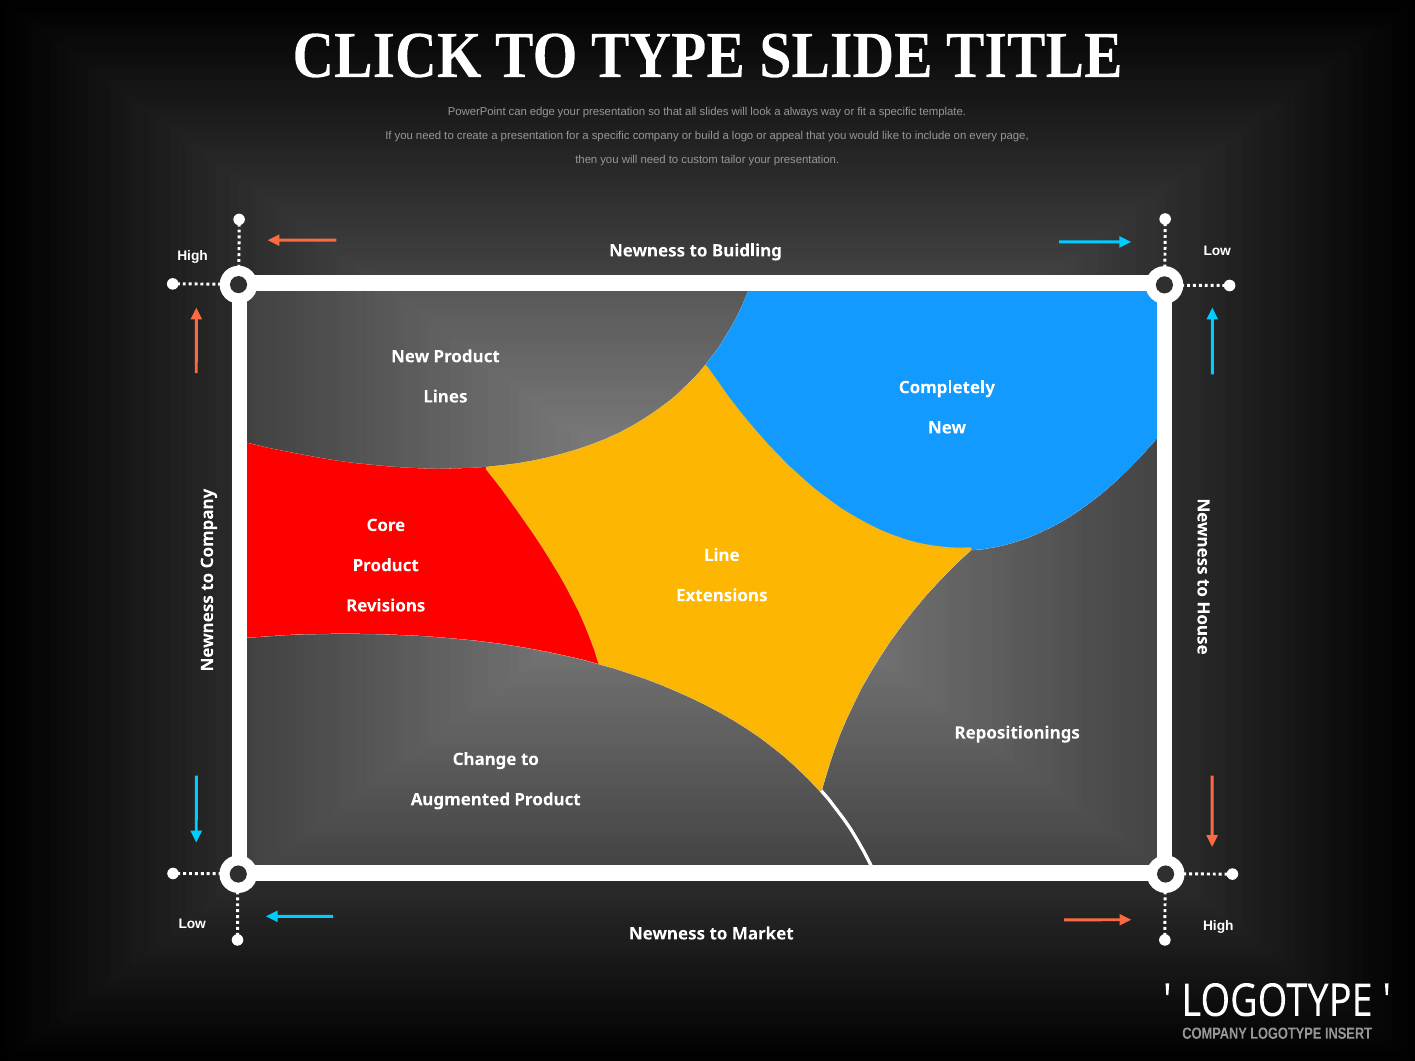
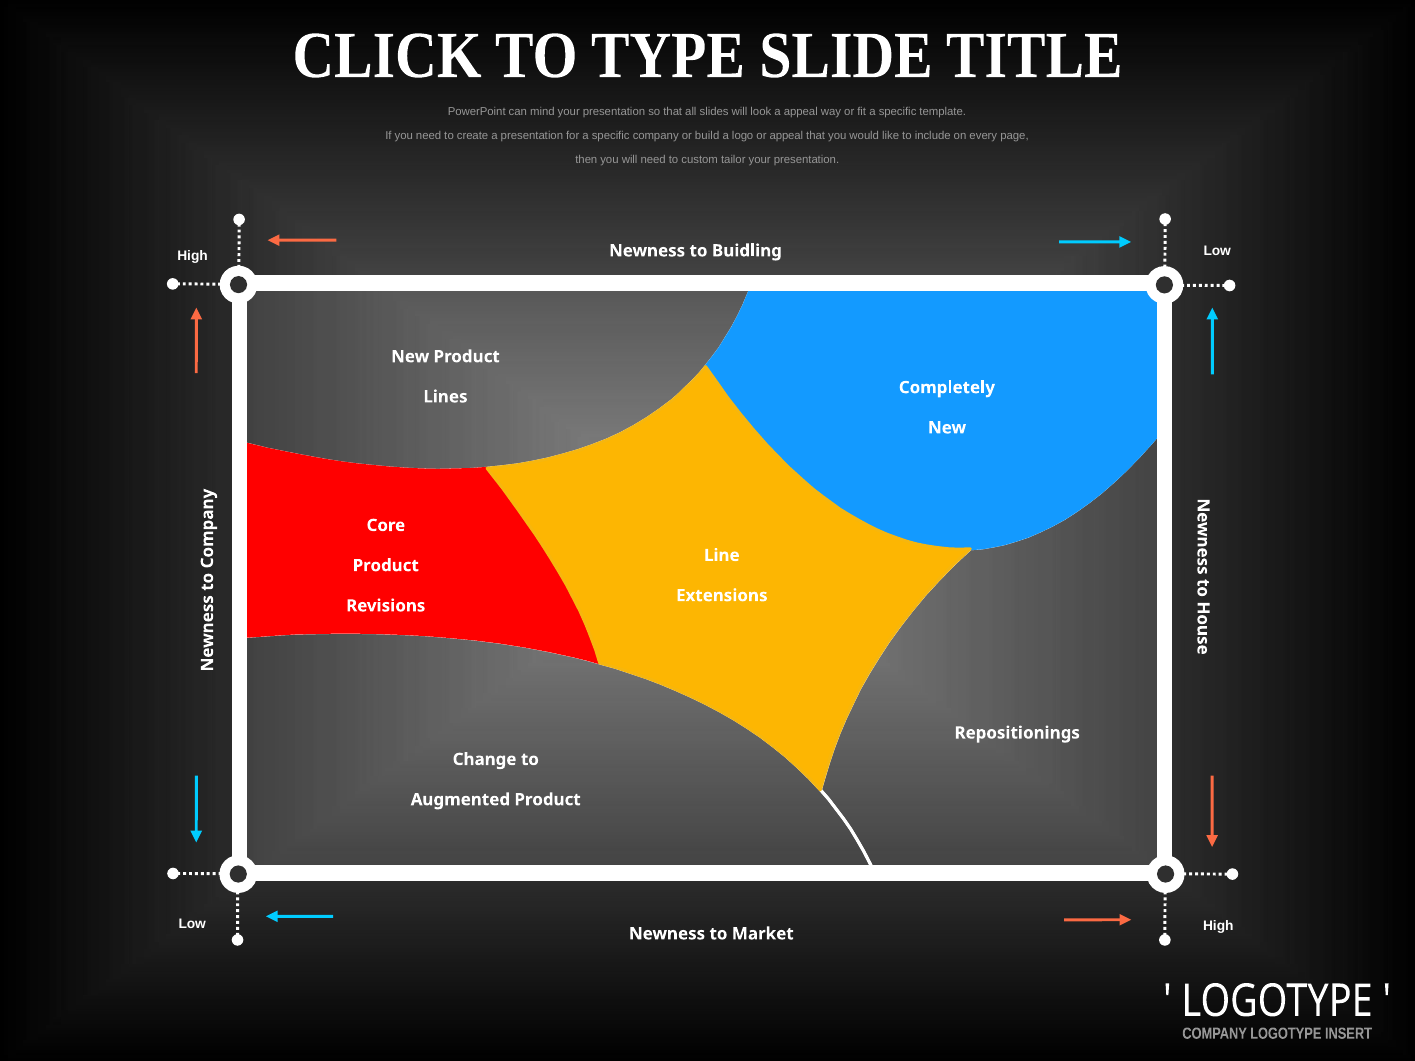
edge: edge -> mind (542, 112)
a always: always -> appeal (801, 112)
